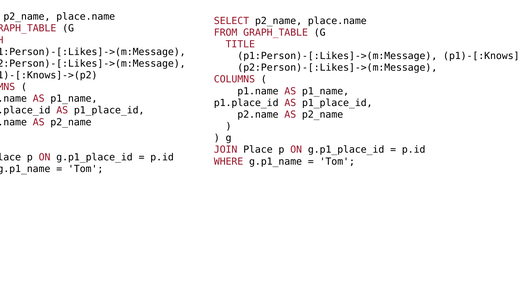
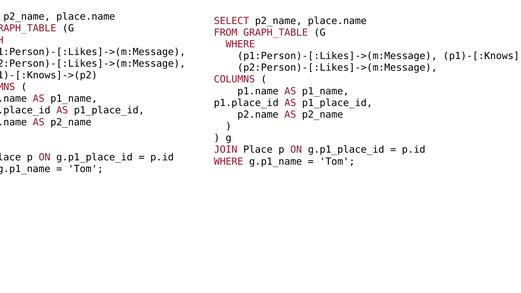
TITLE: TITLE -> WHERE (240, 44)
